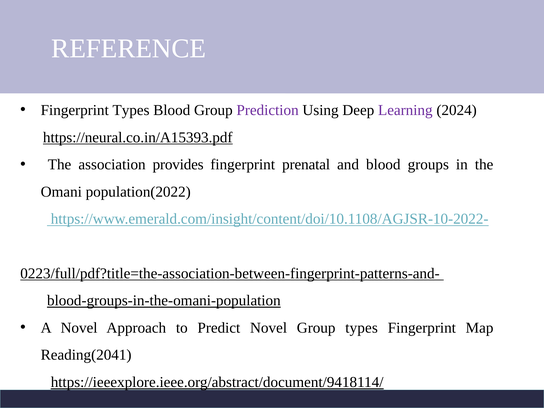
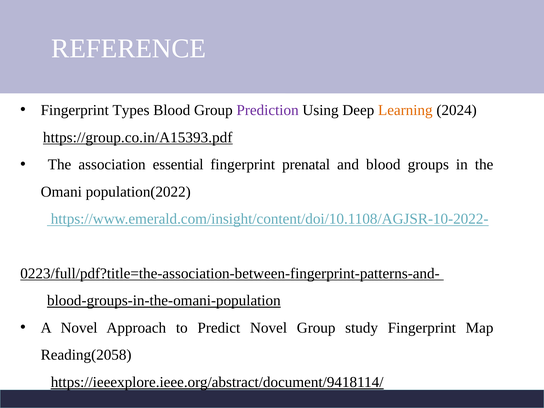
Learning colour: purple -> orange (405, 110)
https://neural.co.in/A15393.pdf: https://neural.co.in/A15393.pdf -> https://group.co.in/A15393.pdf (138, 137)
provides: provides -> essential (178, 165)
Group types: types -> study (362, 328)
Reading(2041: Reading(2041 -> Reading(2058 (86, 355)
